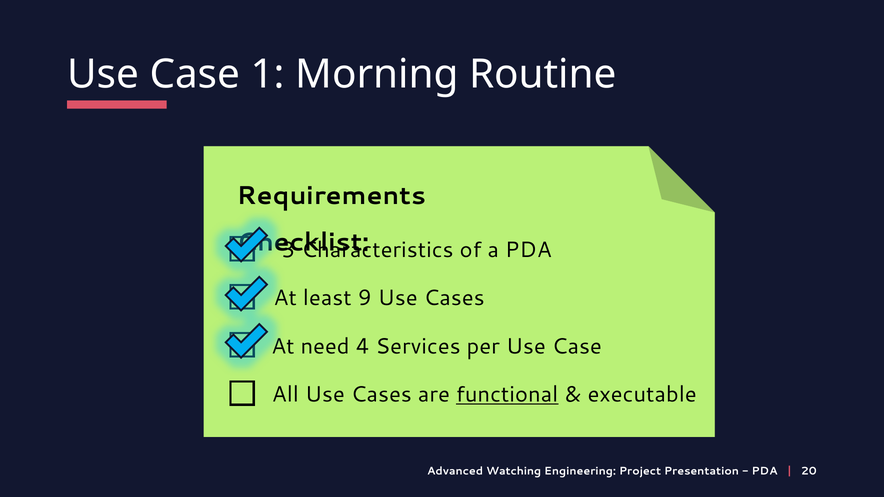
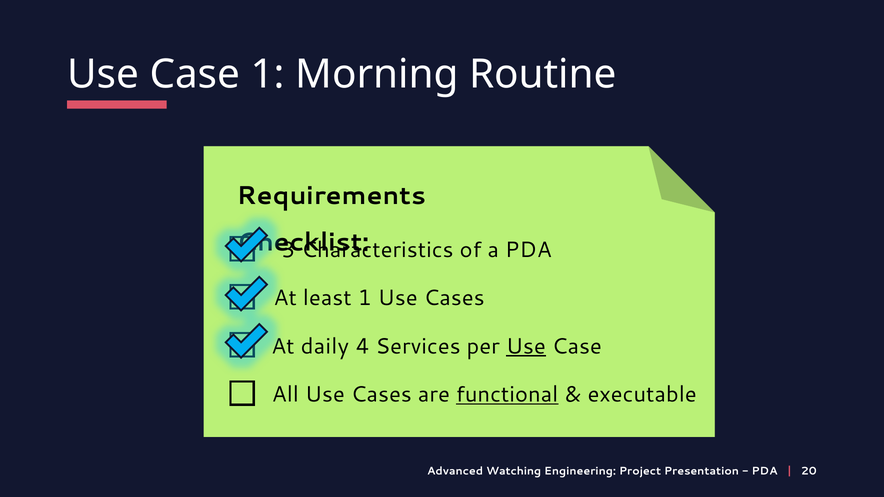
least 9: 9 -> 1 (365, 298)
need: need -> daily (325, 346)
Use underline: none -> present (526, 346)
